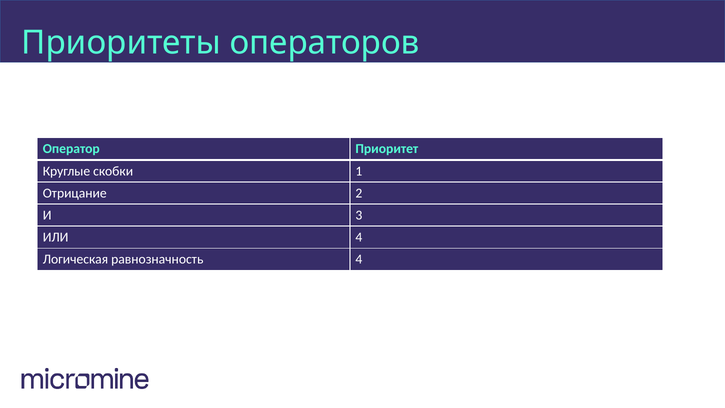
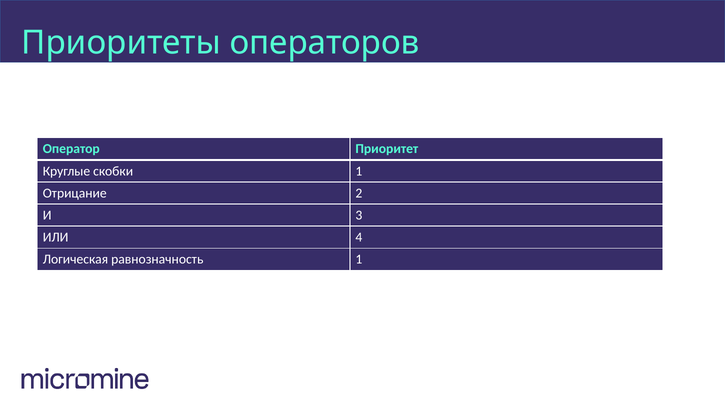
равнозначность 4: 4 -> 1 (359, 259)
